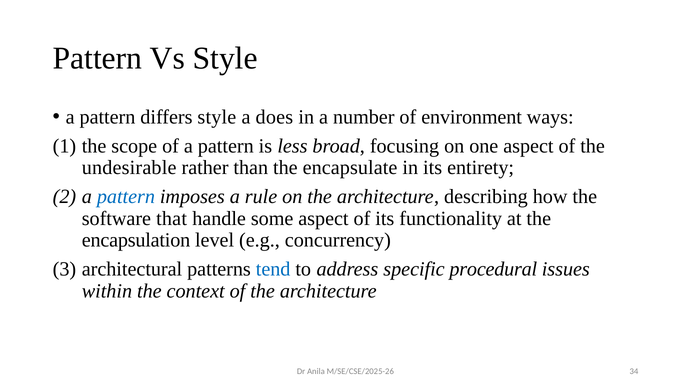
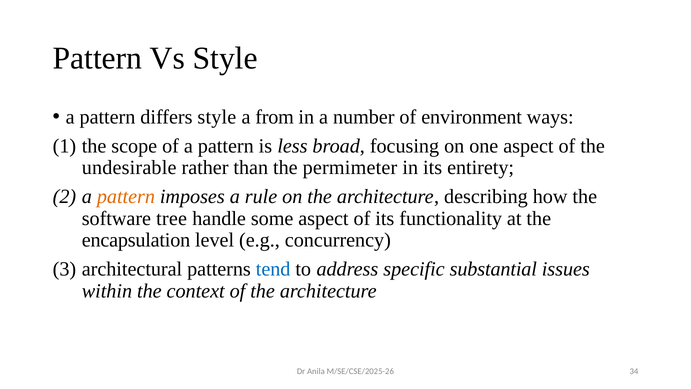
does: does -> from (275, 117)
encapsulate: encapsulate -> permimeter (350, 168)
pattern colour: blue -> orange (126, 197)
that: that -> tree (172, 218)
procedural: procedural -> substantial (493, 269)
